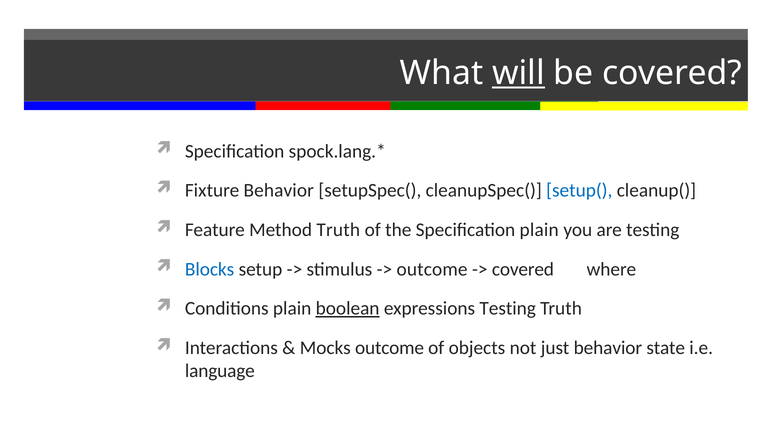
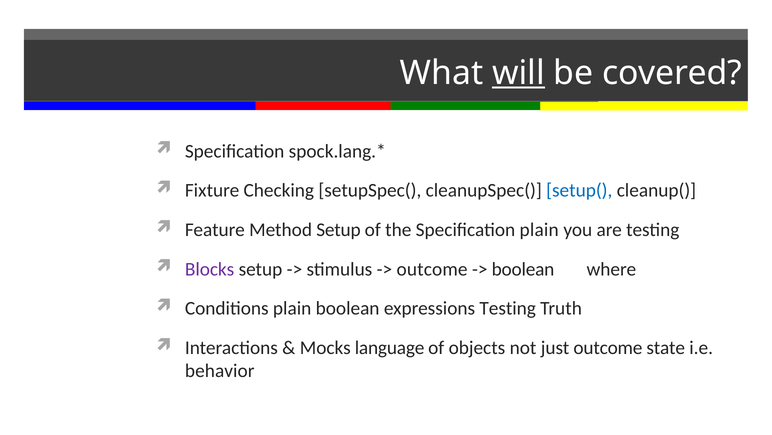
Fixture Behavior: Behavior -> Checking (279, 190)
Method Truth: Truth -> Setup (338, 229)
Blocks colour: blue -> purple (210, 269)
covered: covered -> boolean (523, 269)
boolean underline: present -> none (348, 308)
Mocks outcome: outcome -> language (390, 347)
just behavior: behavior -> outcome (608, 347)
language: language -> behavior (220, 370)
